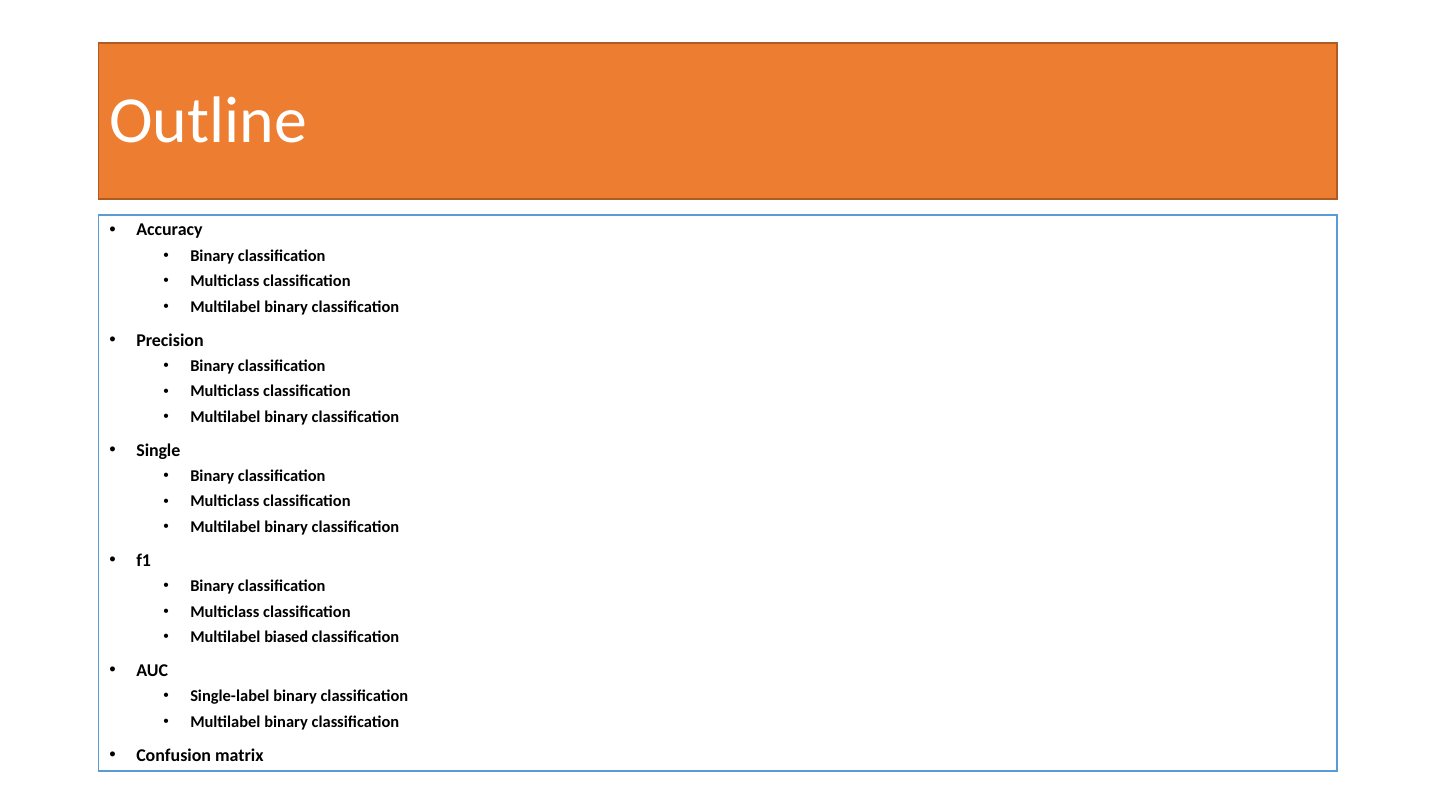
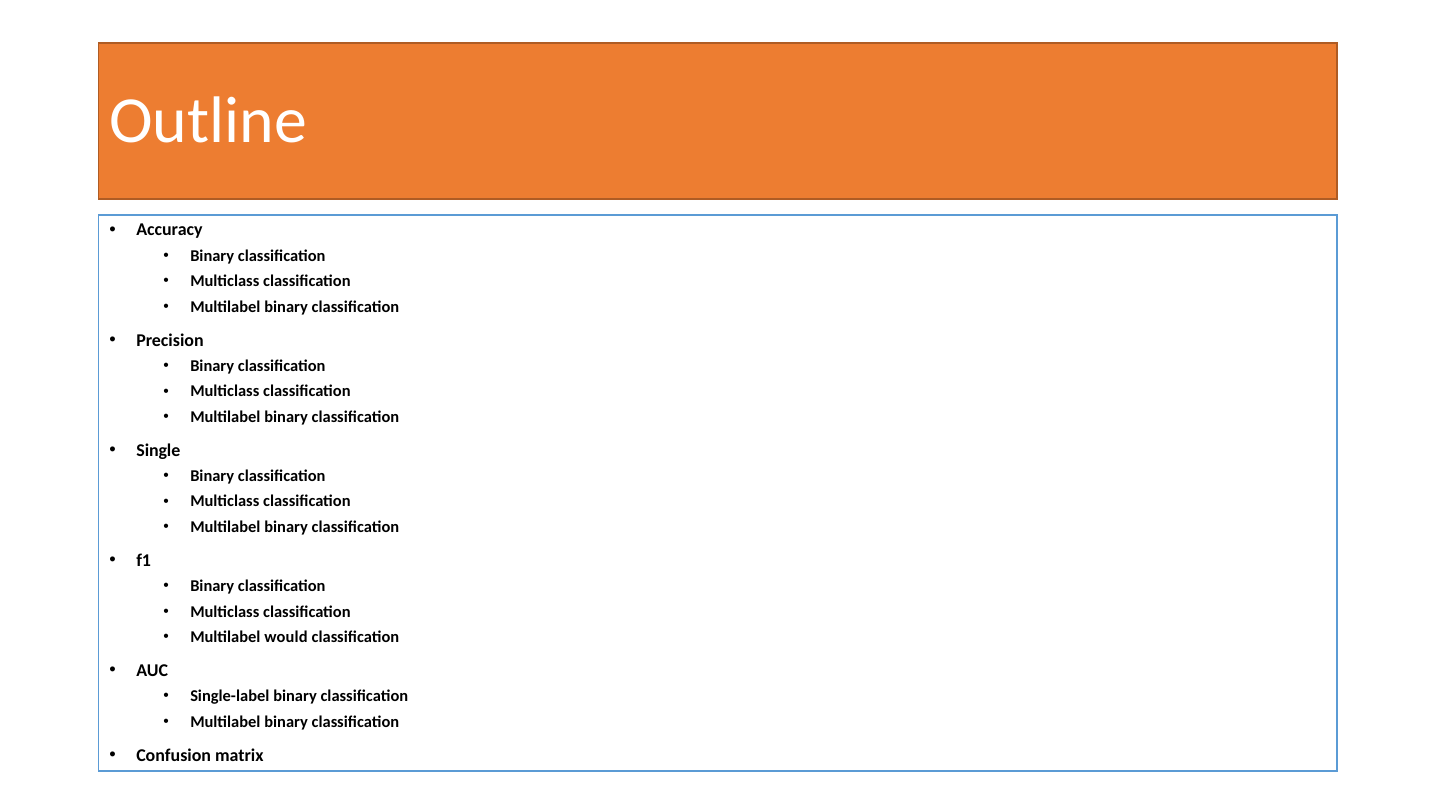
biased: biased -> would (286, 637)
